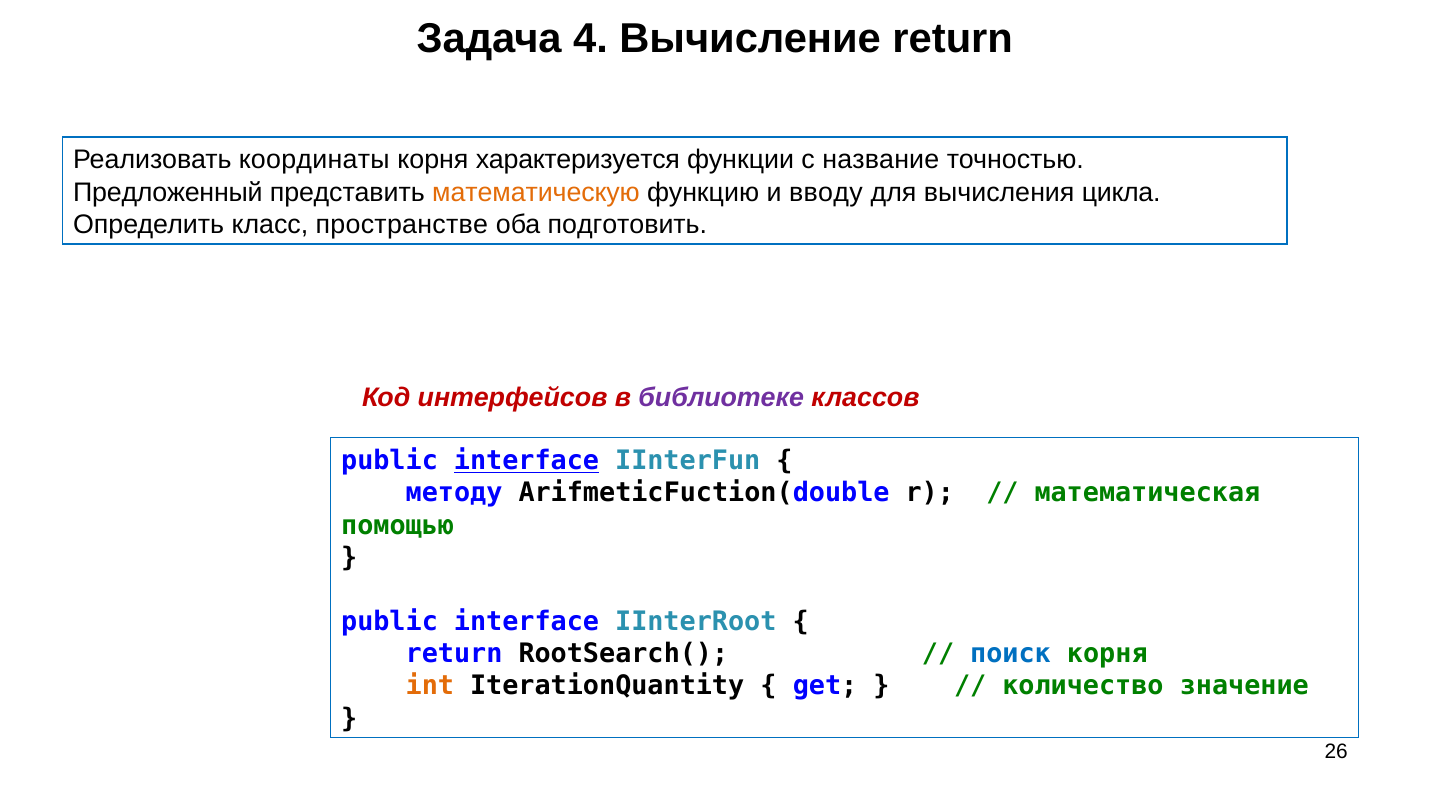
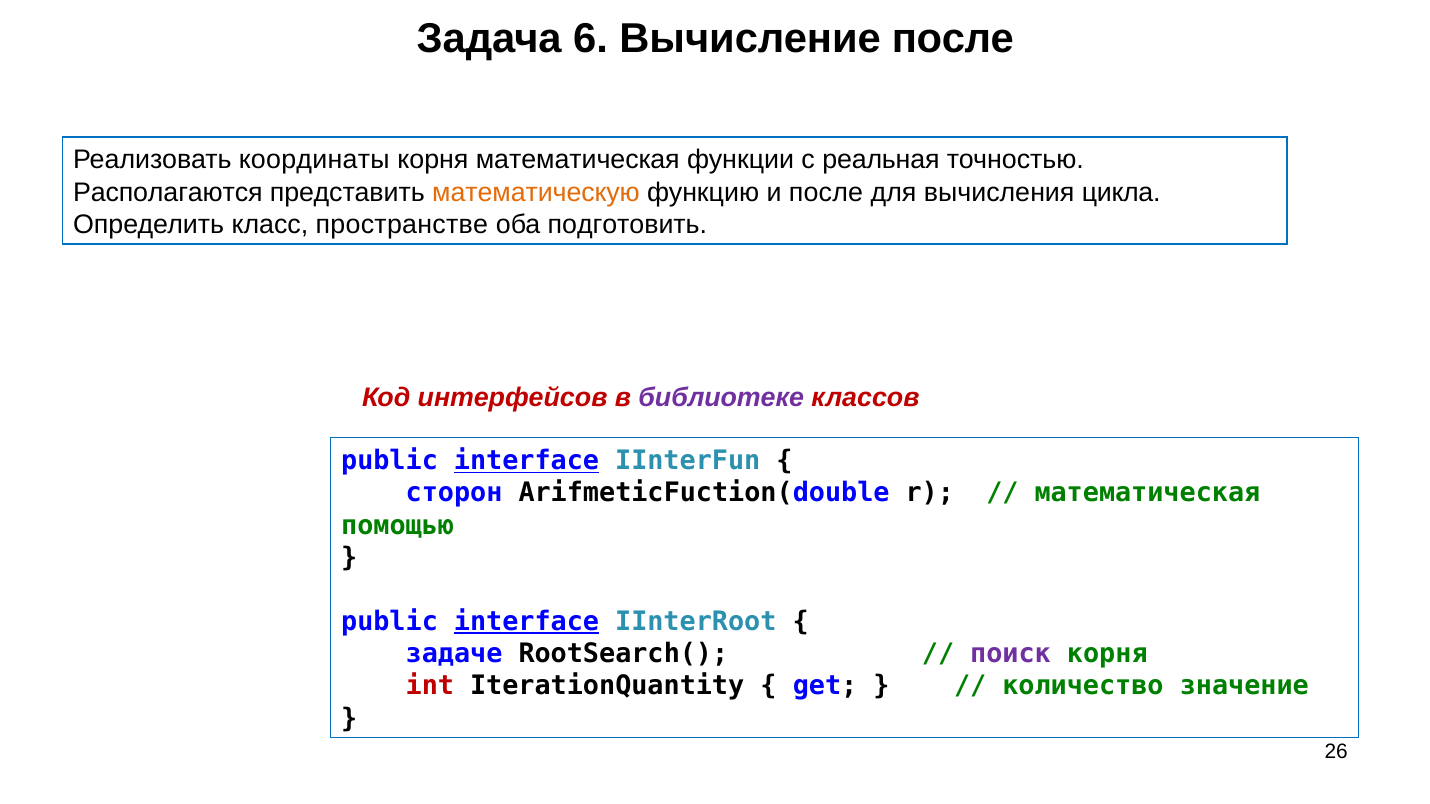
4: 4 -> 6 (590, 39)
Вычисление return: return -> после (953, 39)
корня характеризуется: характеризуется -> математическая (578, 160)
название: название -> реальная (881, 160)
Предложенный: Предложенный -> Располагаются (168, 192)
и вводу: вводу -> после (826, 192)
методу: методу -> сторон (454, 493)
interface underline: none -> present (527, 622)
return: return -> задаче (454, 654)
поиск colour: blue -> purple (1011, 654)
int colour: orange -> red (430, 686)
